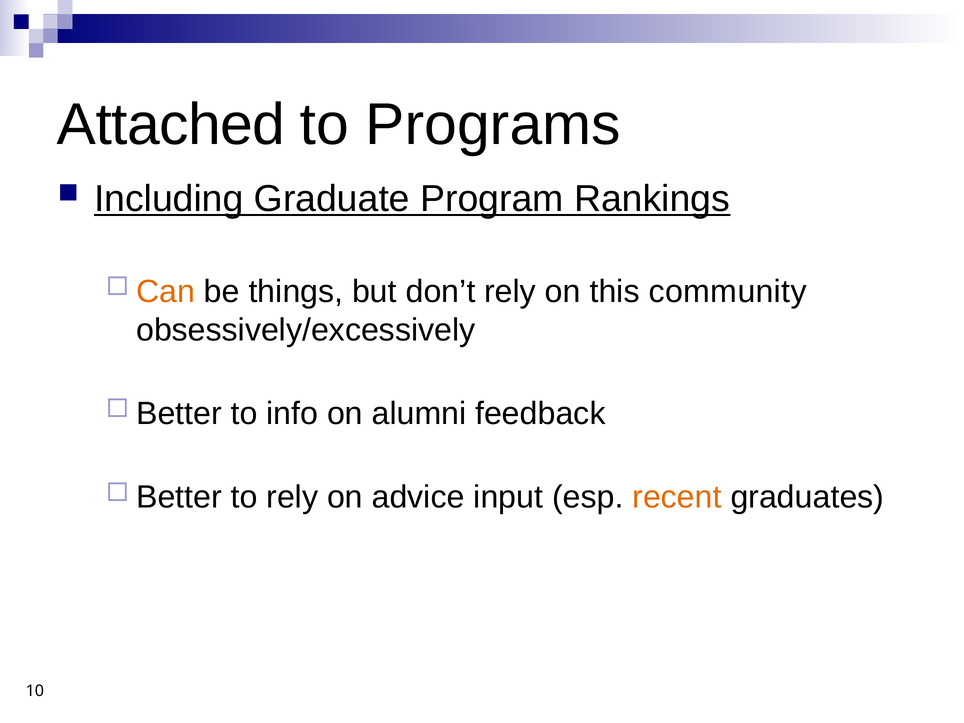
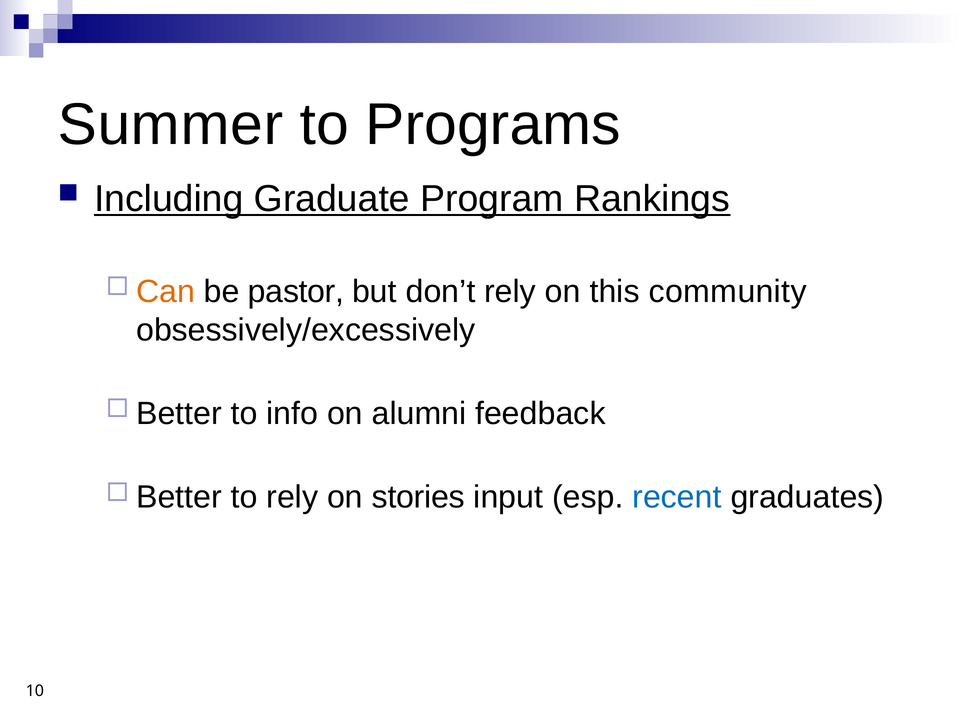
Attached: Attached -> Summer (170, 125)
things: things -> pastor (296, 291)
advice: advice -> stories (418, 497)
recent colour: orange -> blue (677, 497)
